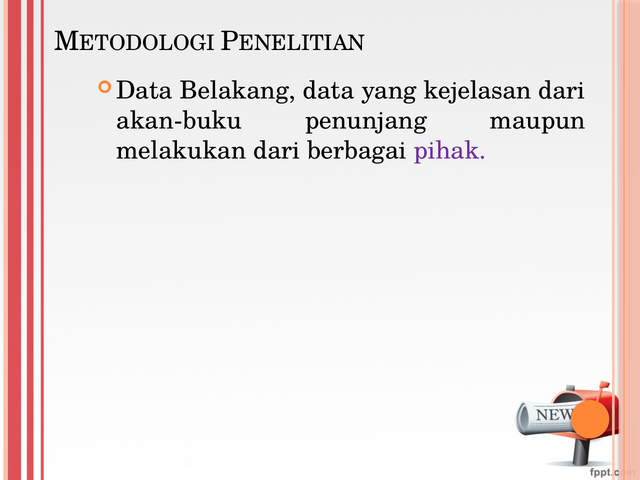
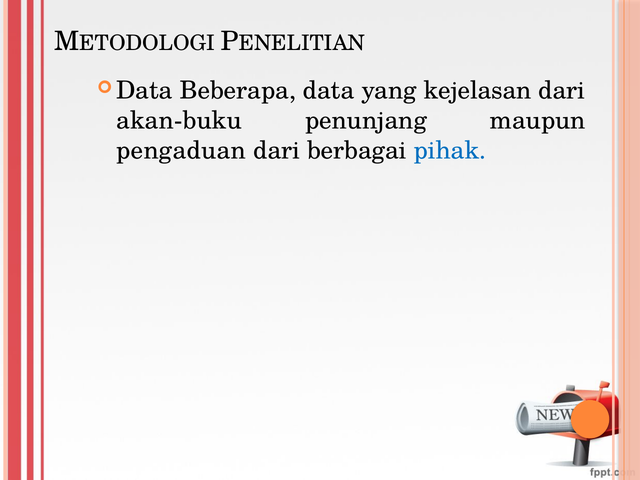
Belakang: Belakang -> Beberapa (238, 91)
melakukan: melakukan -> pengaduan (181, 150)
pihak colour: purple -> blue (450, 150)
